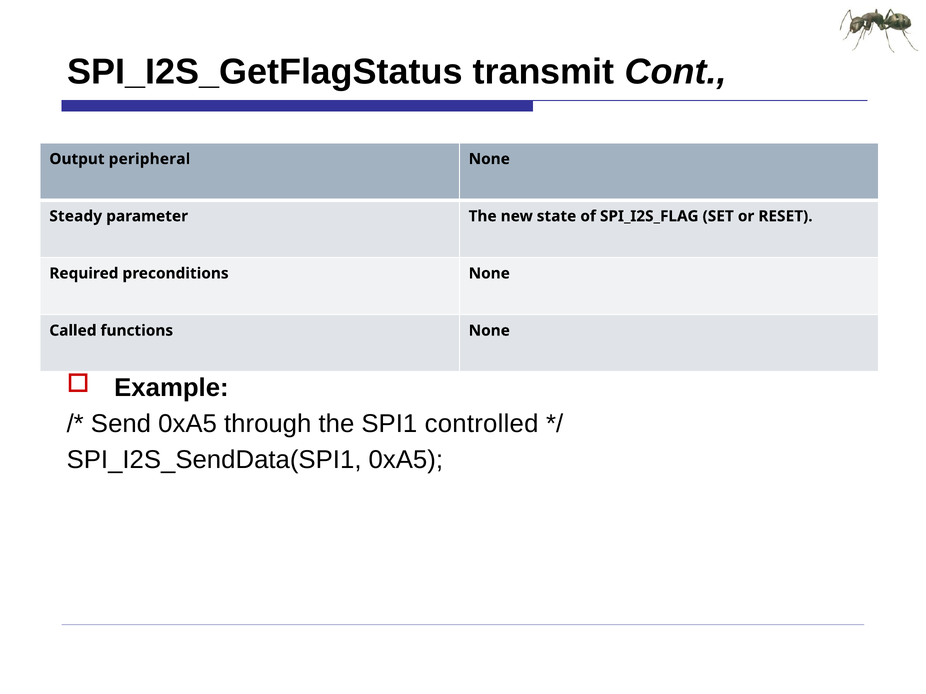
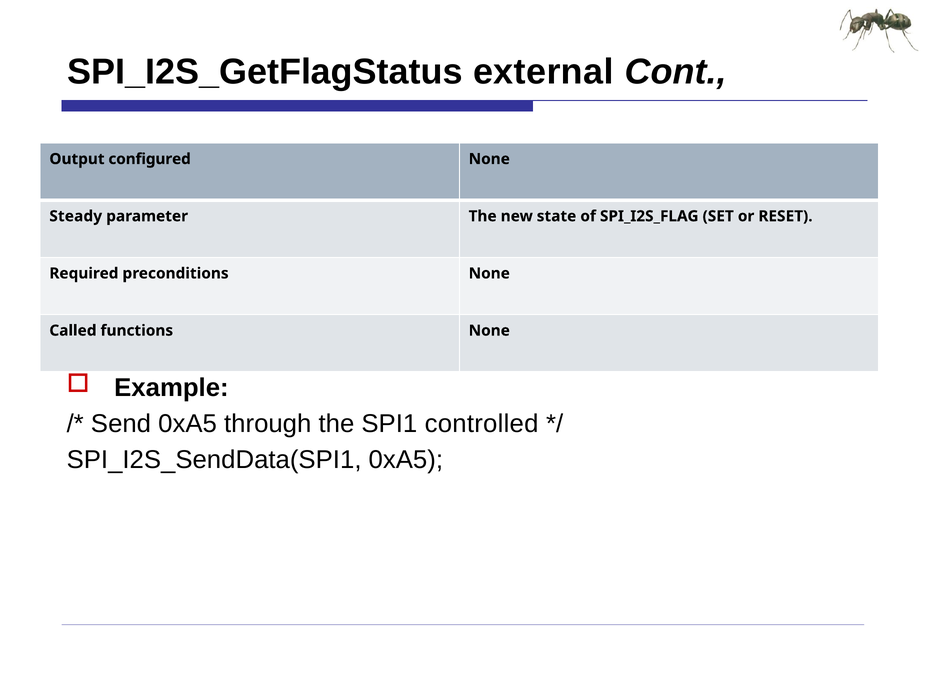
transmit: transmit -> external (543, 72)
peripheral: peripheral -> configured (150, 159)
